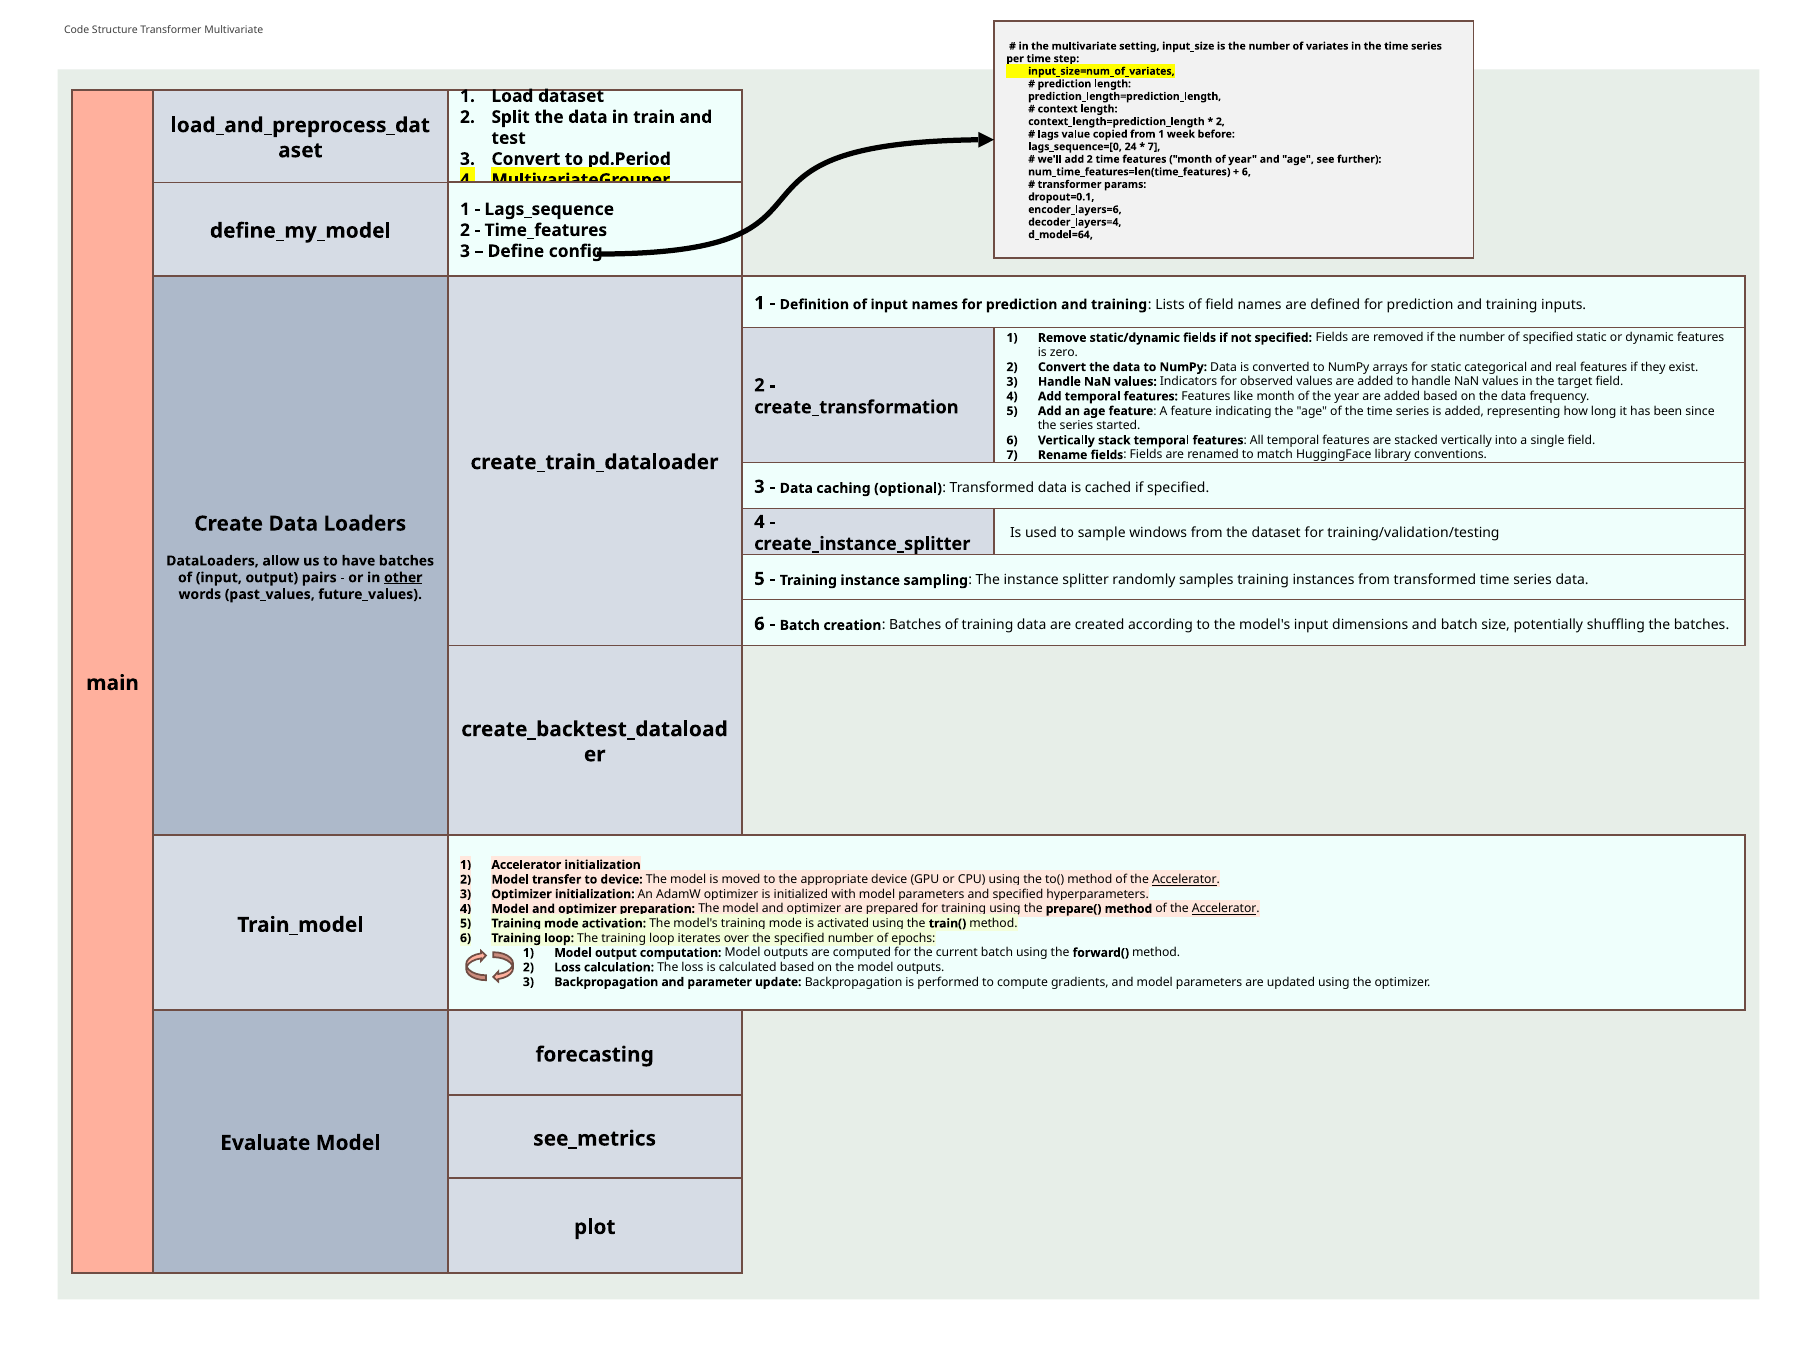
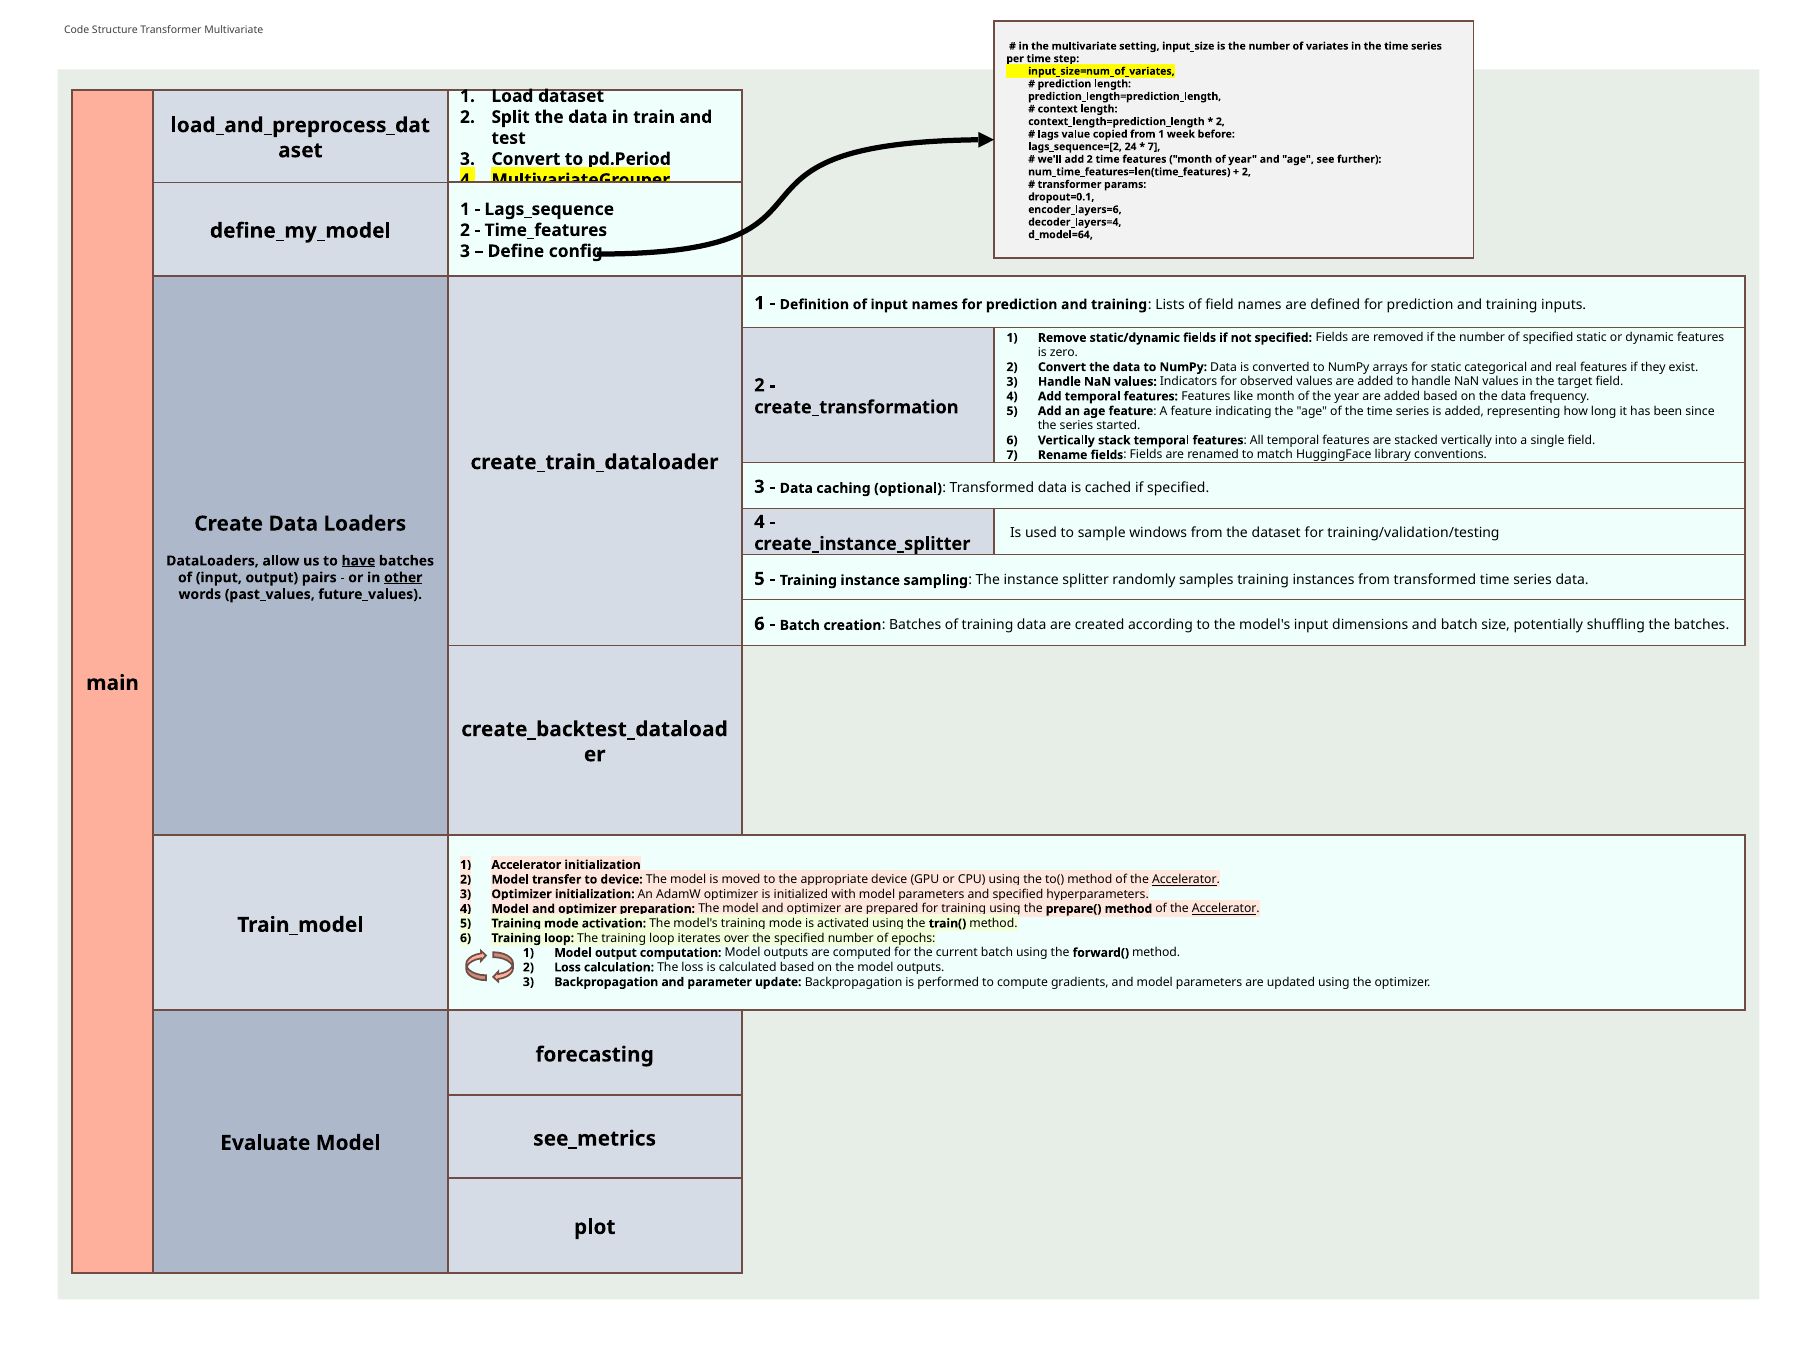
lags_sequence=[0: lags_sequence=[0 -> lags_sequence=[2 (1075, 147)
6: 6 -> 2 (1246, 172)
have underline: none -> present (358, 561)
